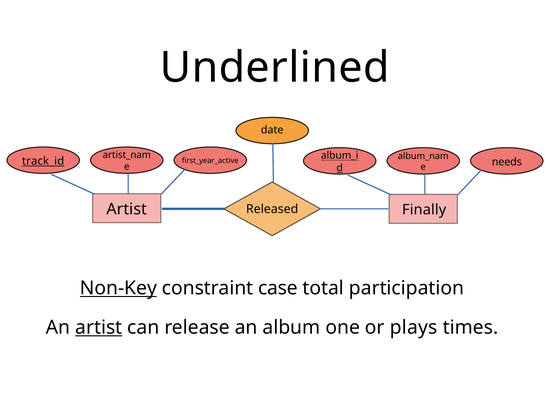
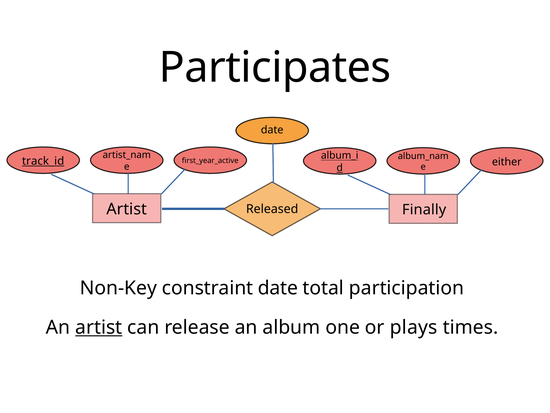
Underlined: Underlined -> Participates (275, 67)
needs: needs -> either (507, 162)
Non-Key underline: present -> none (118, 288)
constraint case: case -> date (278, 288)
